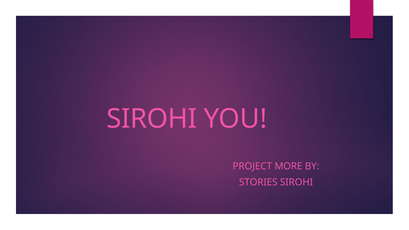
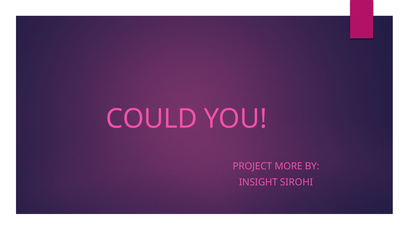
SIROHI: SIROHI -> COULD (152, 119)
STORIES: STORIES -> INSIGHT (258, 182)
